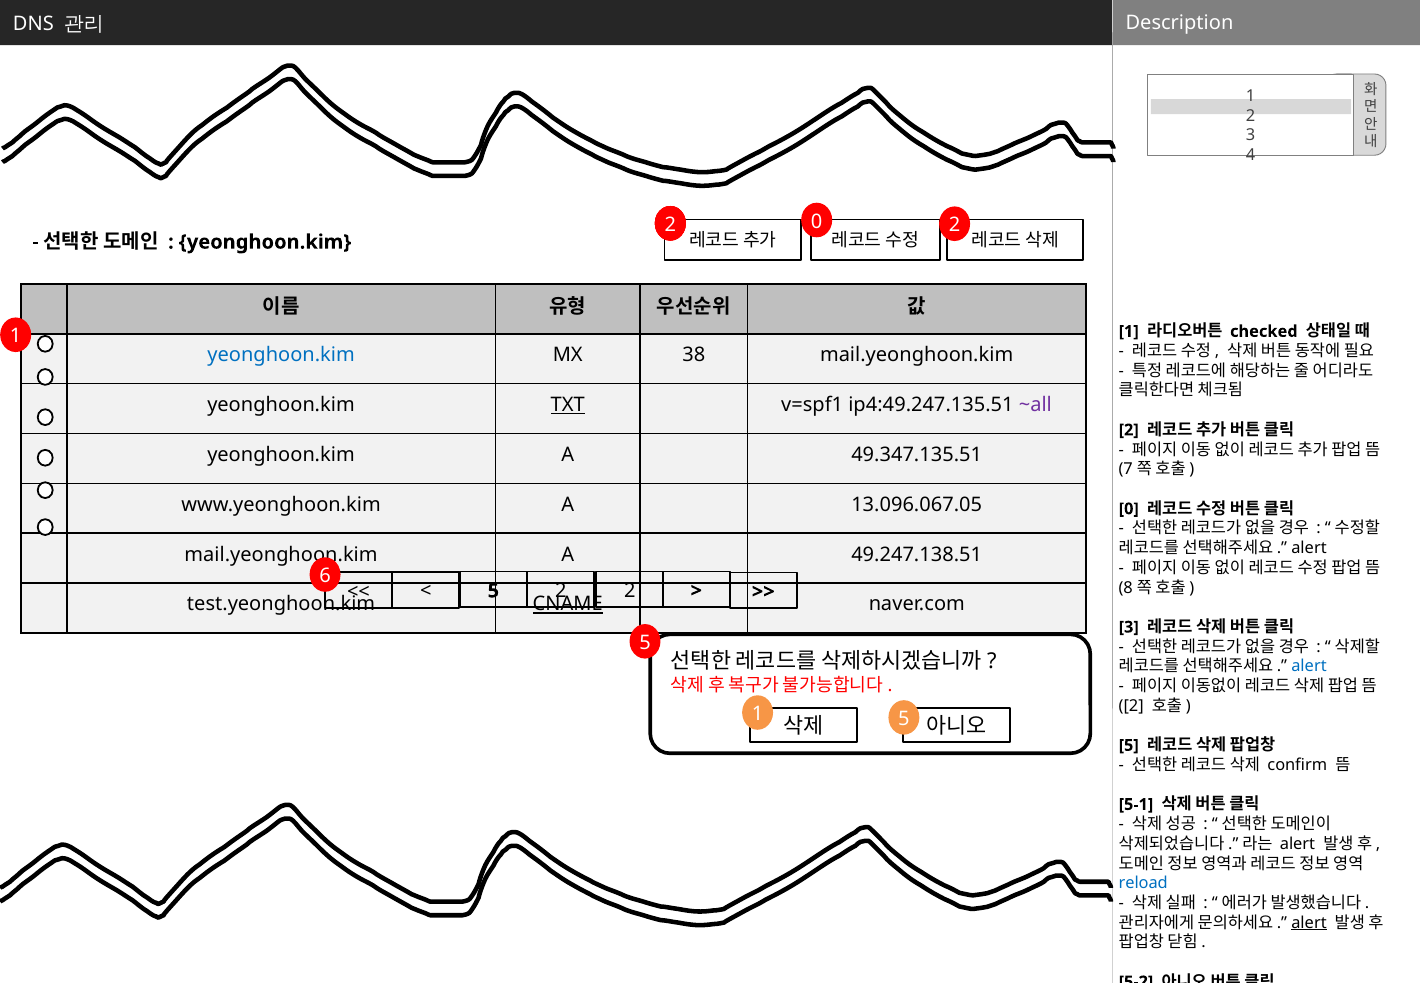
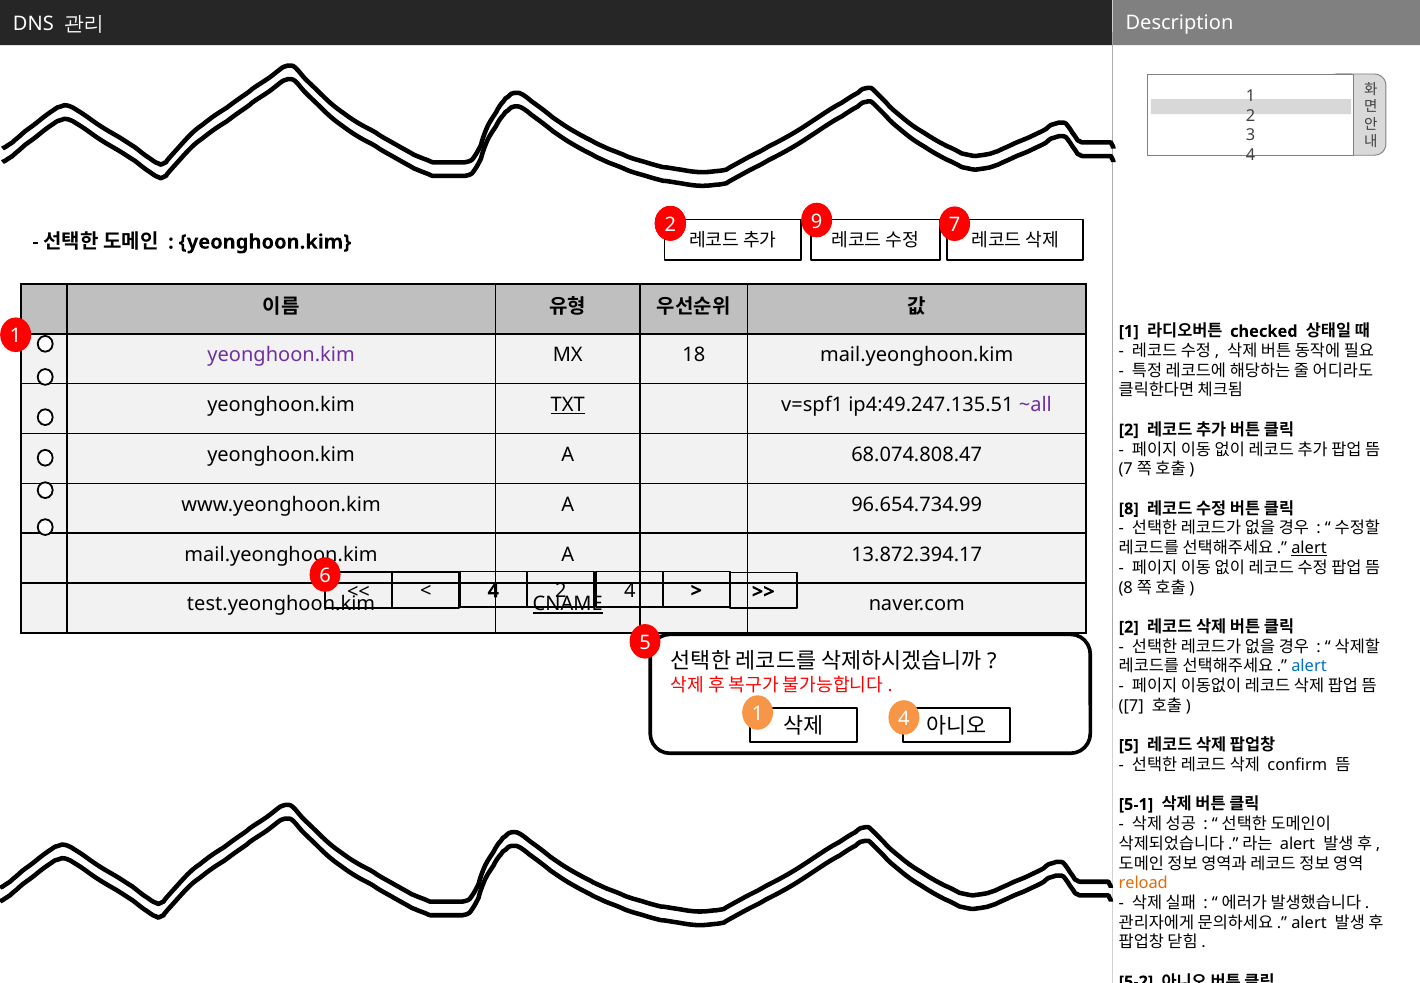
0: 0 -> 9 (817, 221)
2: 2 -> 7 (955, 225)
yeonghoon.kim colour: blue -> purple (281, 355)
38: 38 -> 18 (694, 355)
49.347.135.51: 49.347.135.51 -> 68.074.808.47 (917, 455)
13.096.067.05: 13.096.067.05 -> 96.654.734.99 (917, 505)
0: 0 -> 8 (1129, 509)
alert underline: none -> present (1309, 548)
49.247.138.51: 49.247.138.51 -> 13.872.394.17 (917, 555)
5: 5 -> 4 (493, 591)
2 2: 2 -> 4 (630, 591)
3: 3 -> 2 (1129, 627)
2: 2 -> 7 (1131, 706)
1 5: 5 -> 4 (904, 719)
reload colour: blue -> orange (1143, 883)
alert underline: present -> none (1309, 923)
